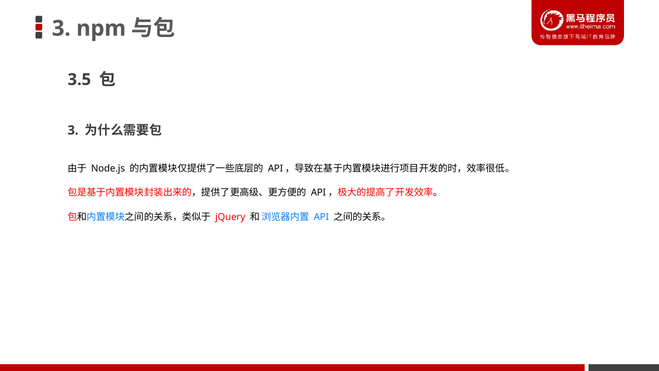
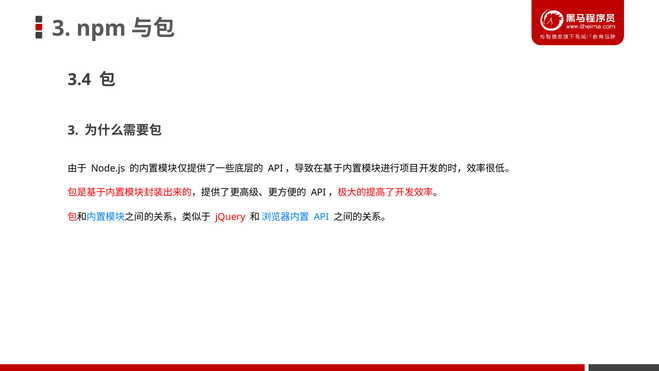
3.5: 3.5 -> 3.4 (79, 80)
